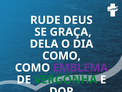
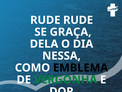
RUDE DEUS: DEUS -> RUDE (78, 20)
COMO: COMO -> NESSA (61, 56)
EMBLEMA colour: purple -> black (81, 67)
